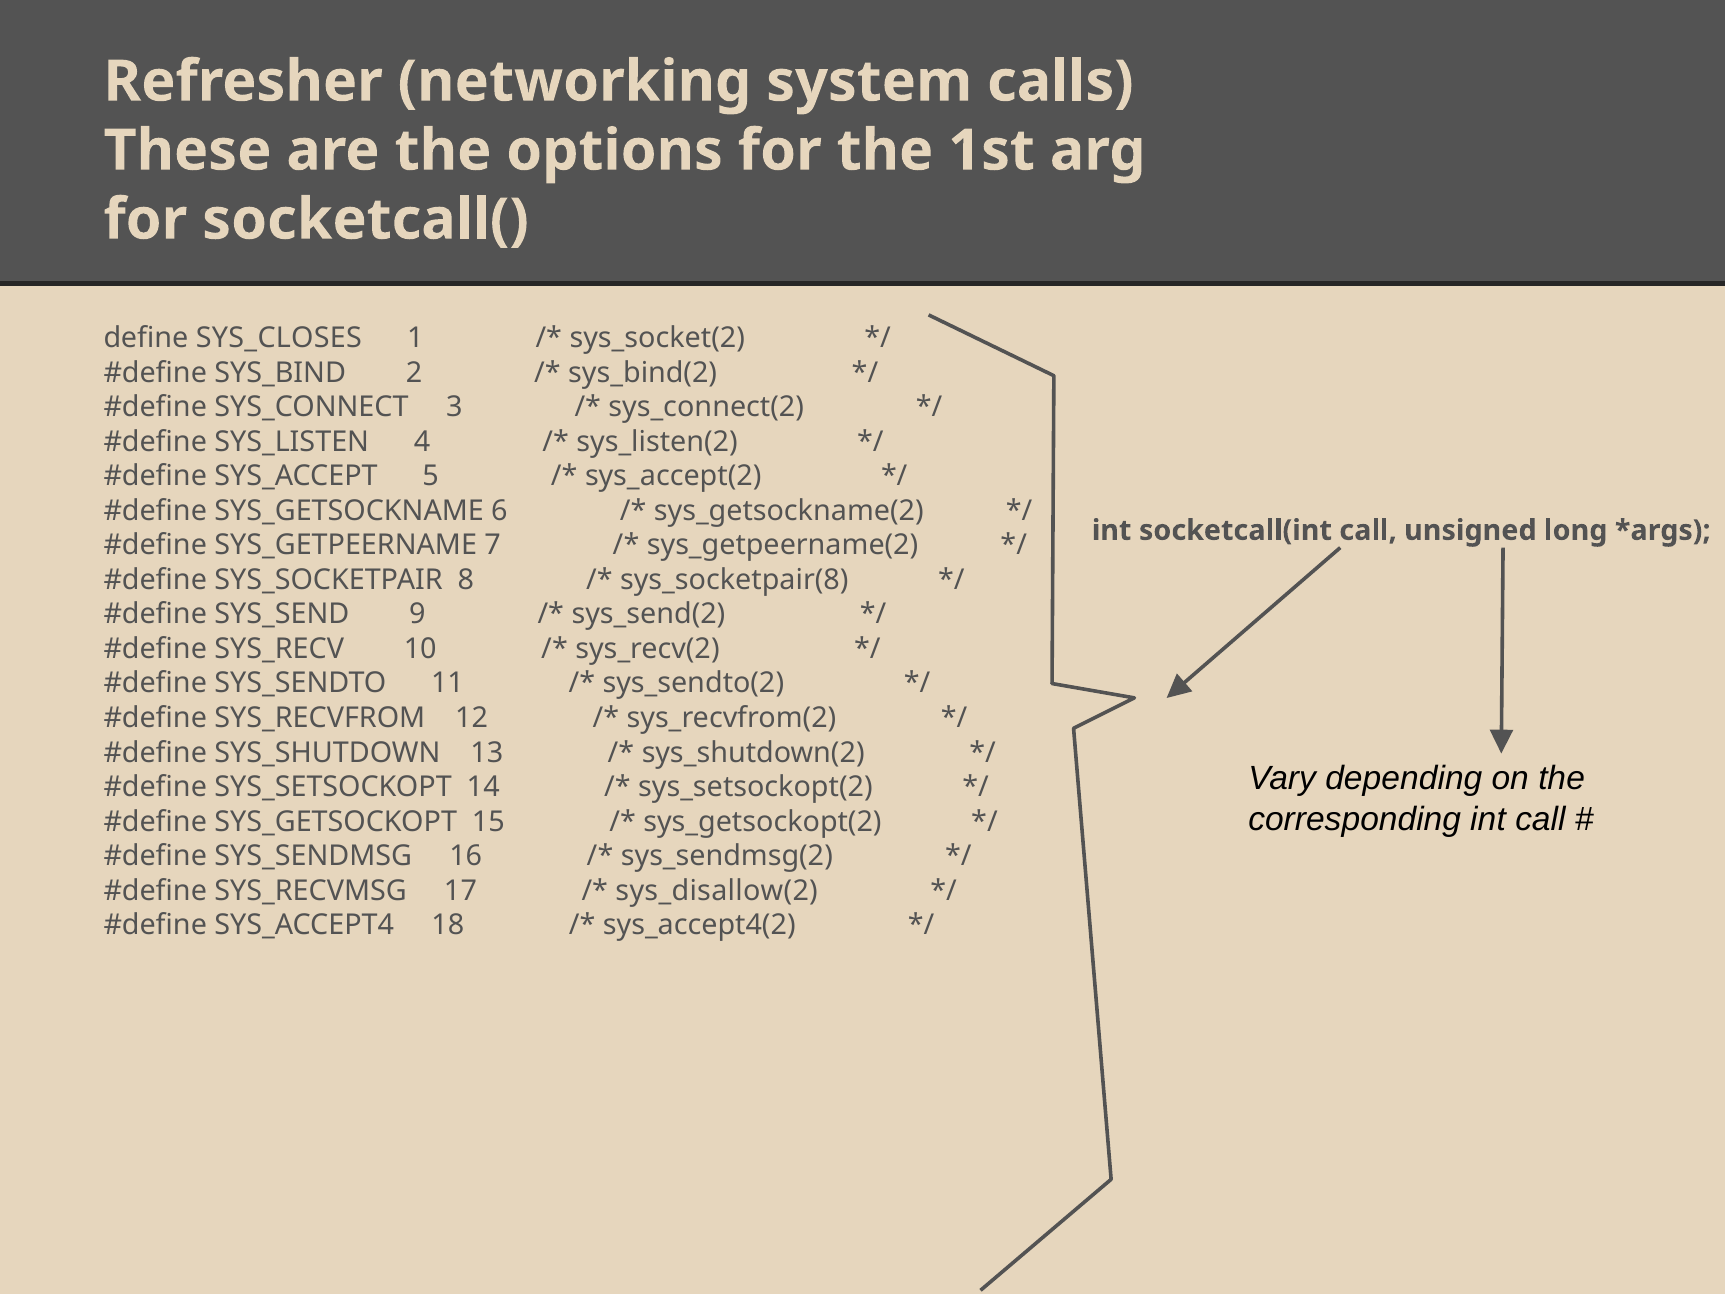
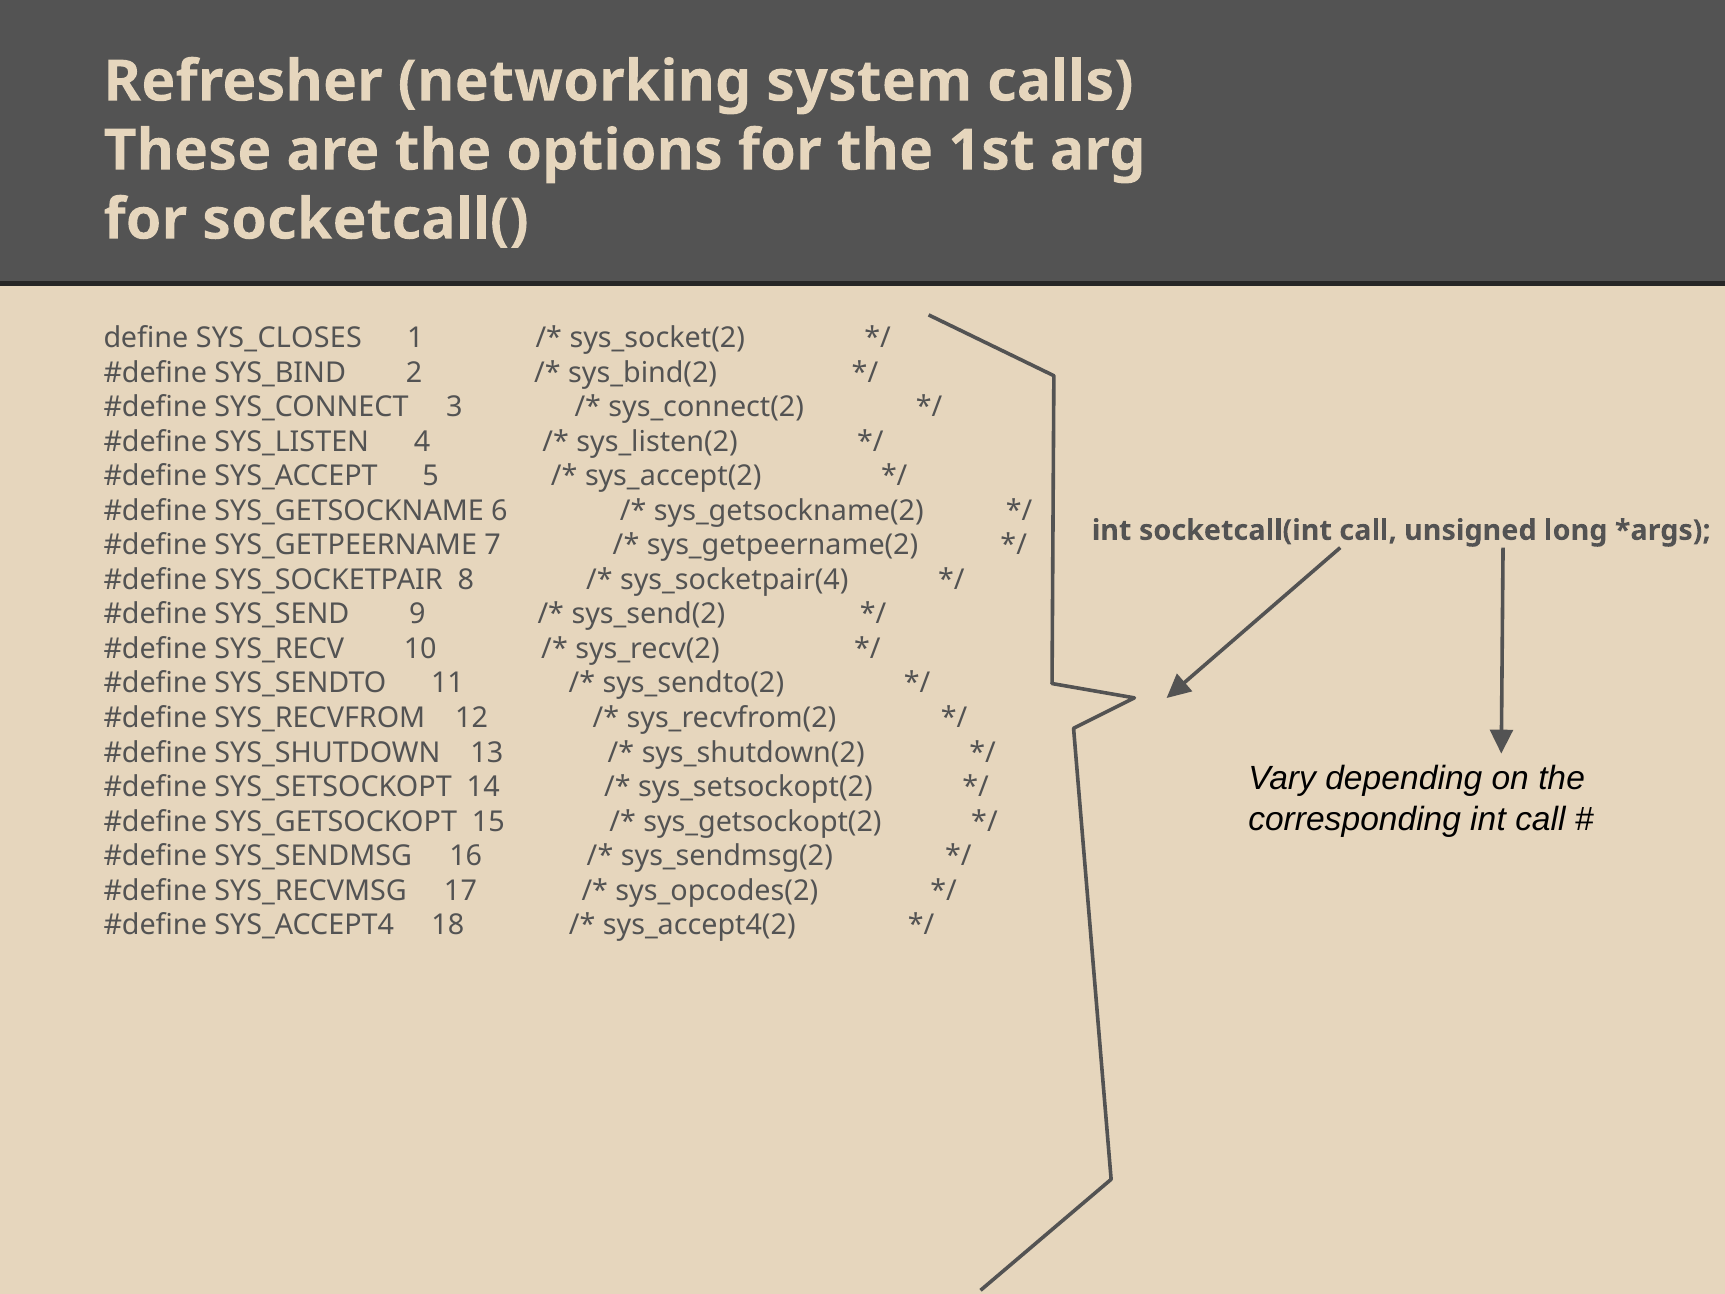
sys_socketpair(8: sys_socketpair(8 -> sys_socketpair(4 (734, 580)
sys_disallow(2: sys_disallow(2 -> sys_opcodes(2 (717, 890)
